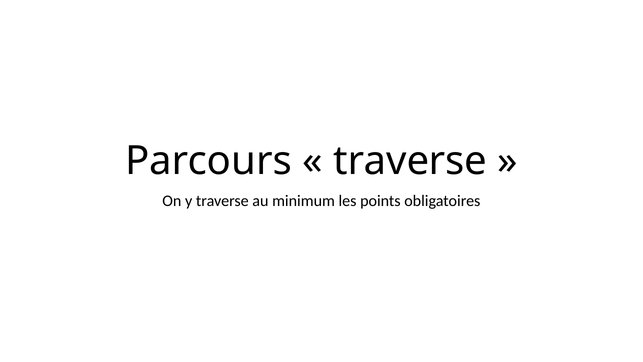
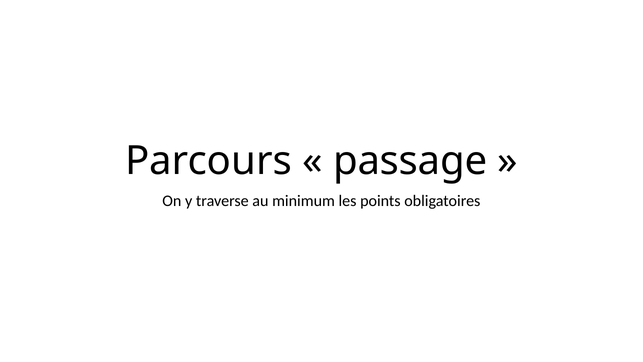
traverse: traverse -> passage (410, 161)
